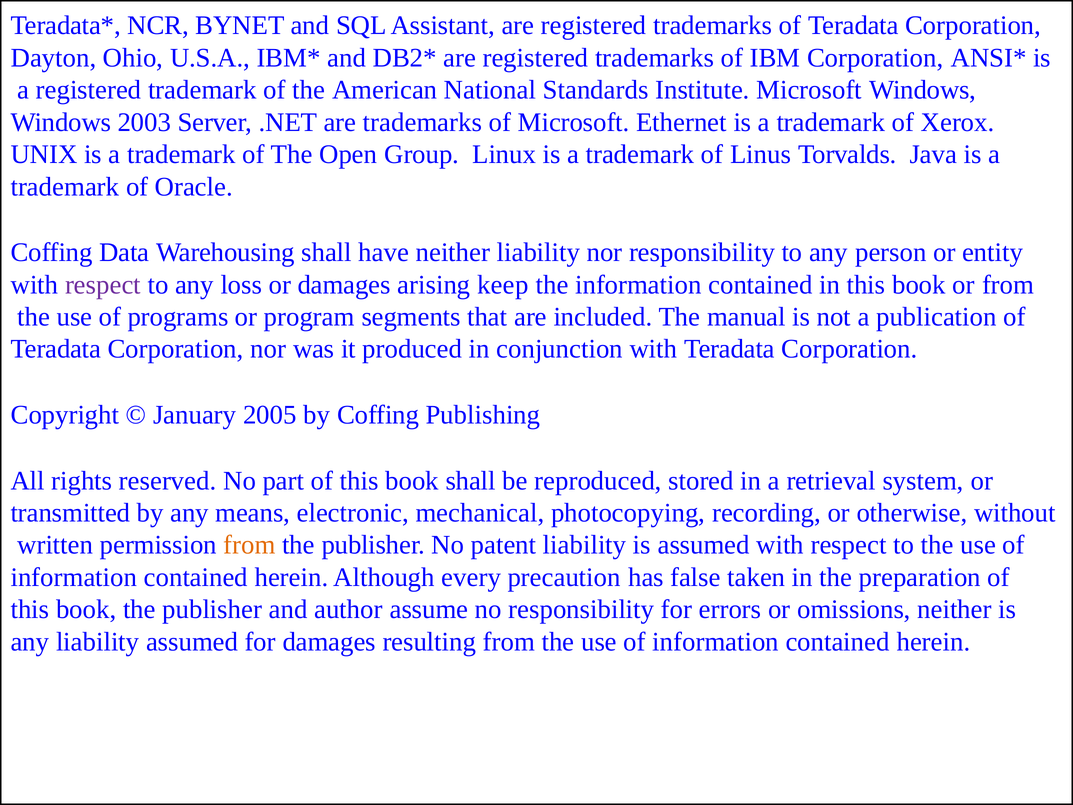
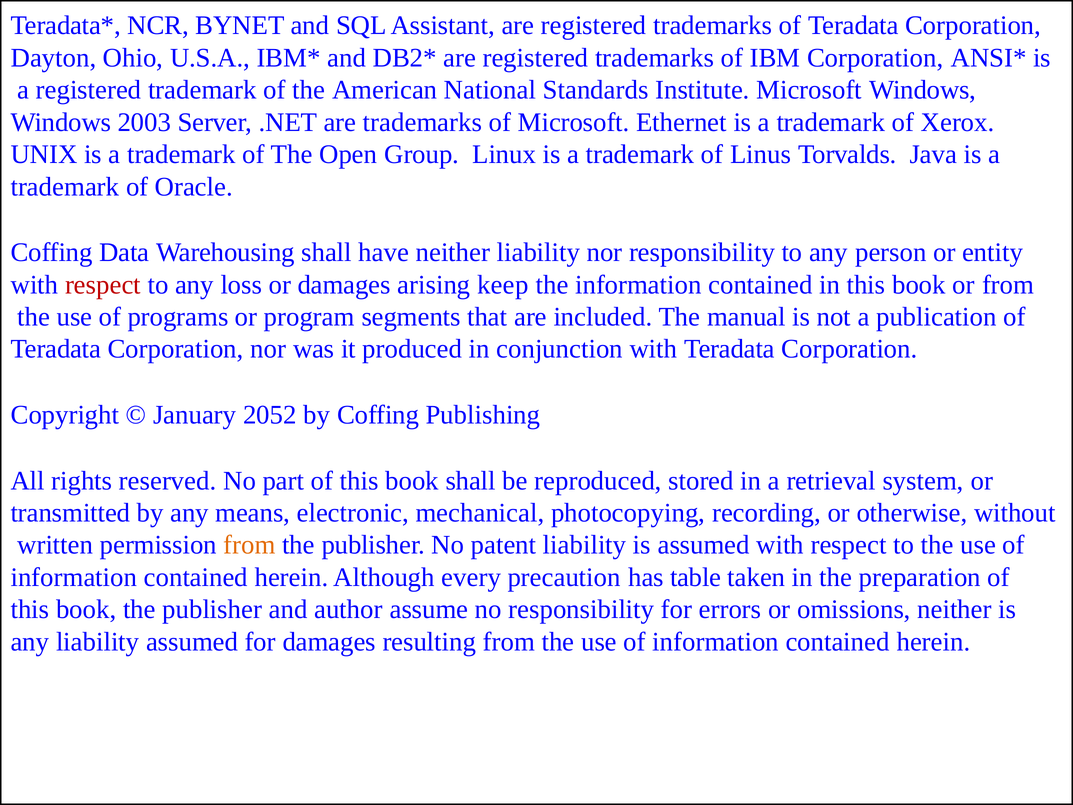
respect colour: purple -> red (103, 285)
2005: 2005 -> 2052 (270, 415)
false: false -> table (696, 577)
